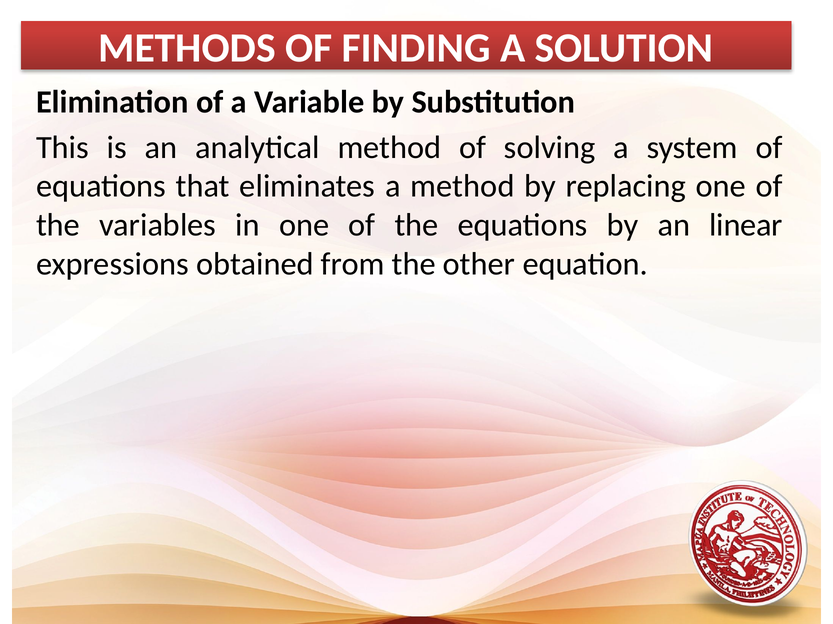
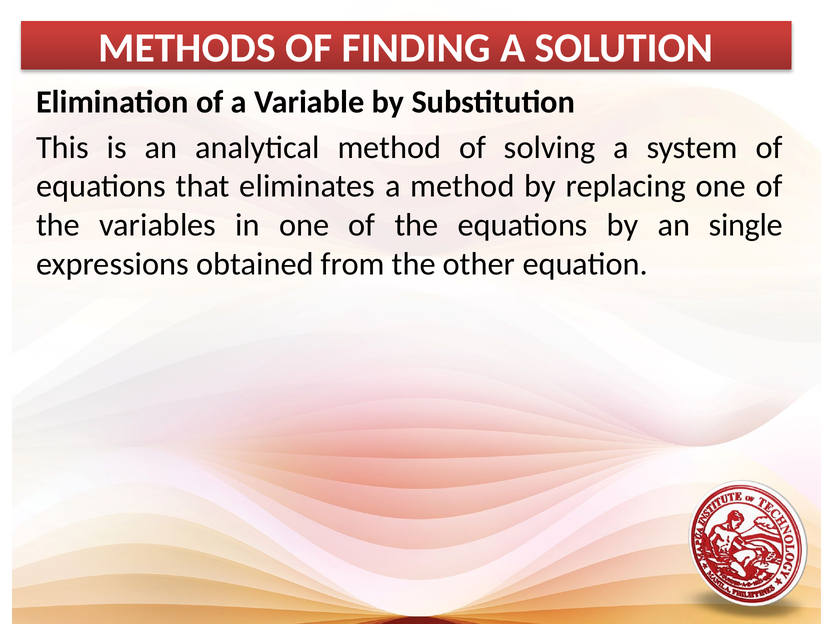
linear: linear -> single (746, 225)
